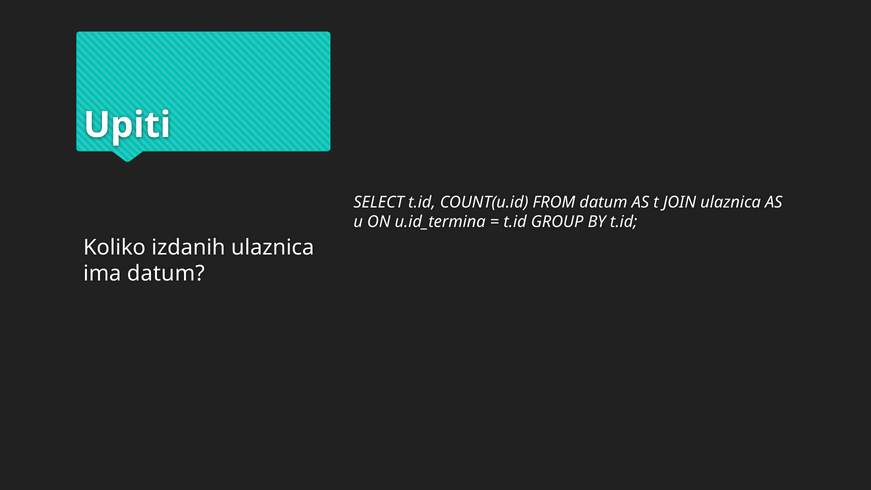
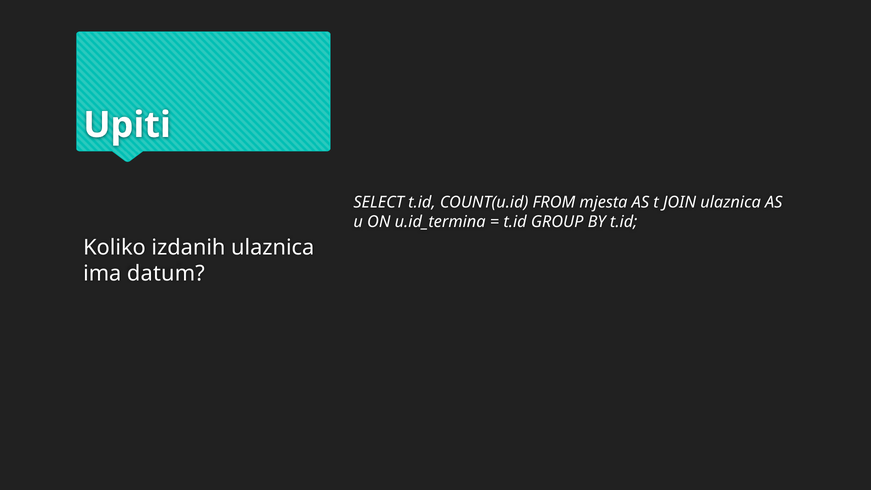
FROM datum: datum -> mjesta (604, 202)
